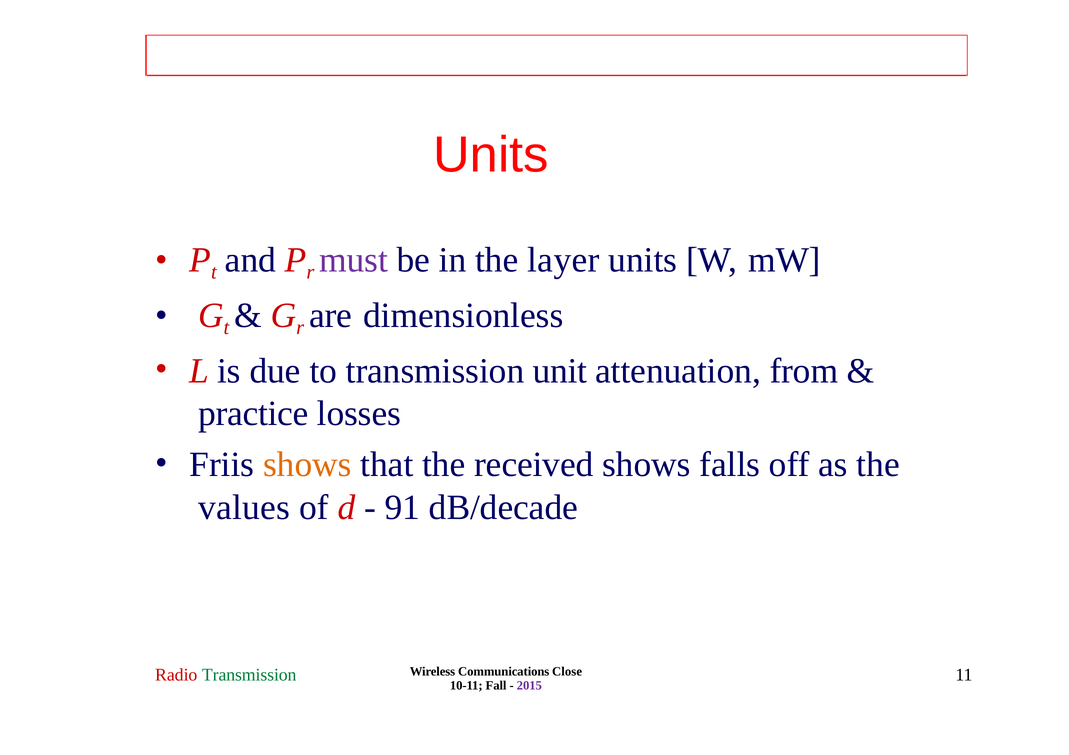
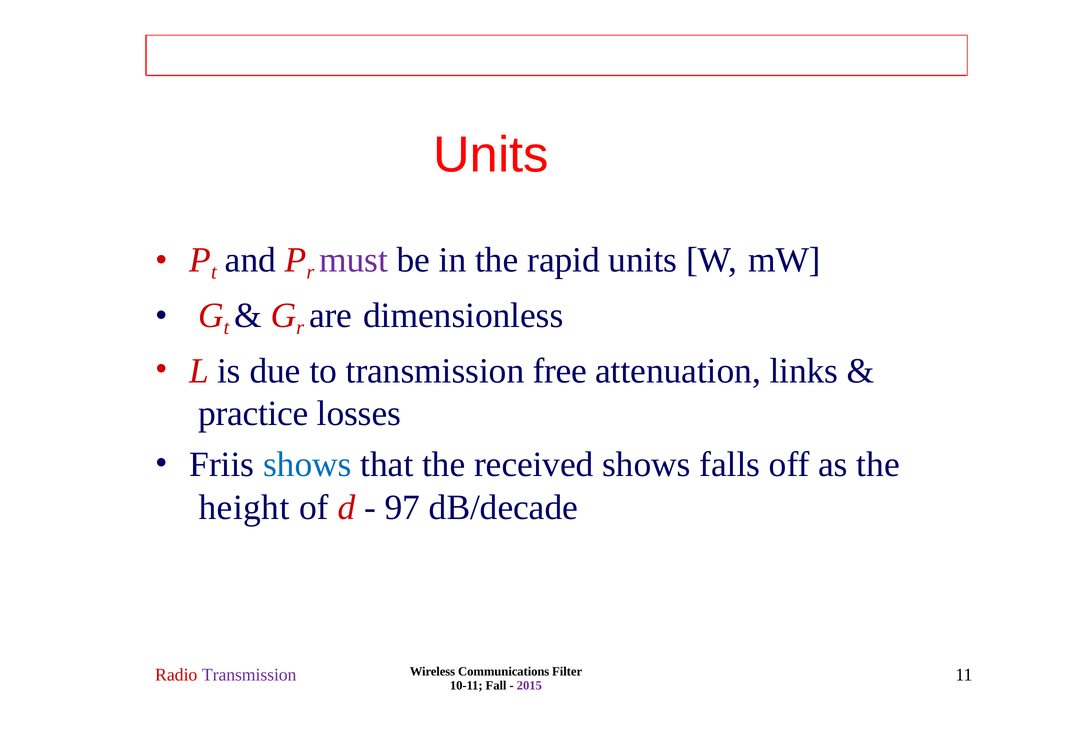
layer: layer -> rapid (564, 260)
unit: unit -> free (560, 371)
from: from -> links (804, 371)
shows colour: orange -> blue (308, 465)
values: values -> height (244, 508)
91: 91 -> 97 (402, 508)
Transmission colour: green -> purple (249, 675)
Close: Close -> Filter (567, 672)
